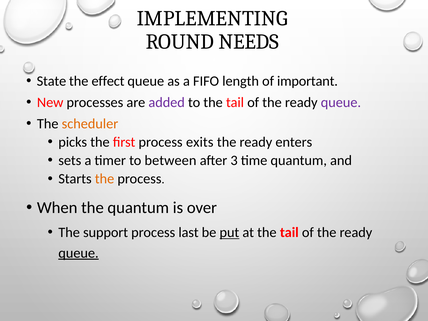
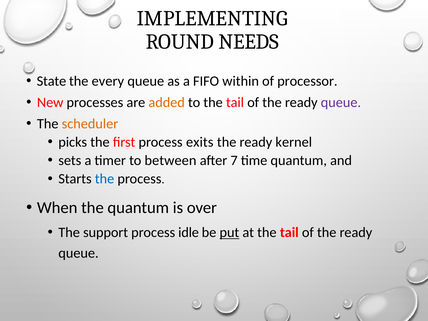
effect: effect -> every (108, 81)
length: length -> within (241, 81)
important: important -> processor (307, 81)
added colour: purple -> orange (167, 102)
enters: enters -> kernel (294, 142)
3: 3 -> 7 (234, 161)
the colour: orange -> blue (105, 179)
last: last -> idle (189, 233)
queue underline: present -> none (78, 253)
